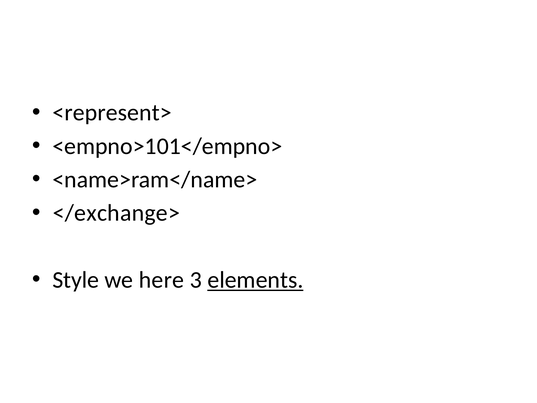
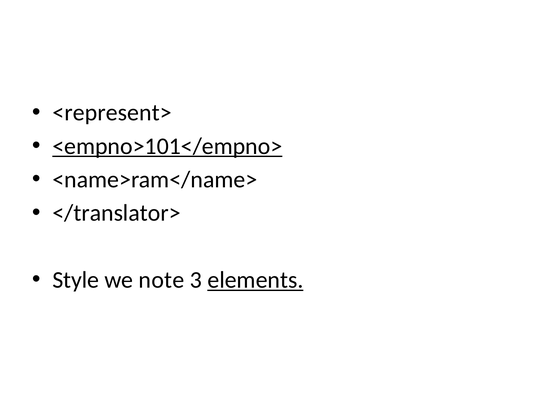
<empno>101</empno> underline: none -> present (167, 146)
</exchange>: </exchange> -> </translator> (116, 213)
here: here -> note (161, 280)
